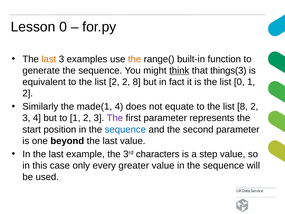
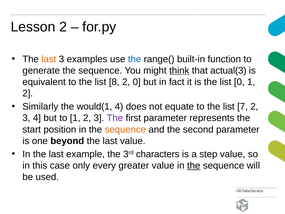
Lesson 0: 0 -> 2 (63, 27)
the colour: orange -> blue (135, 59)
things(3: things(3 -> actual(3 (228, 70)
list 2: 2 -> 8 (114, 82)
2 8: 8 -> 0 (137, 82)
made(1: made(1 -> would(1 (94, 107)
list 8: 8 -> 7 (242, 107)
sequence colour: blue -> orange (125, 129)
the underline: none -> present (194, 165)
